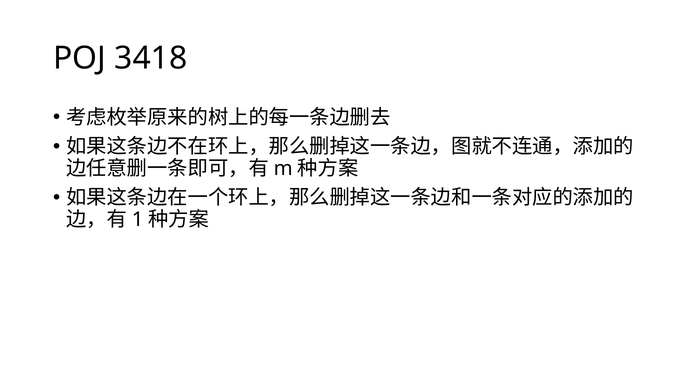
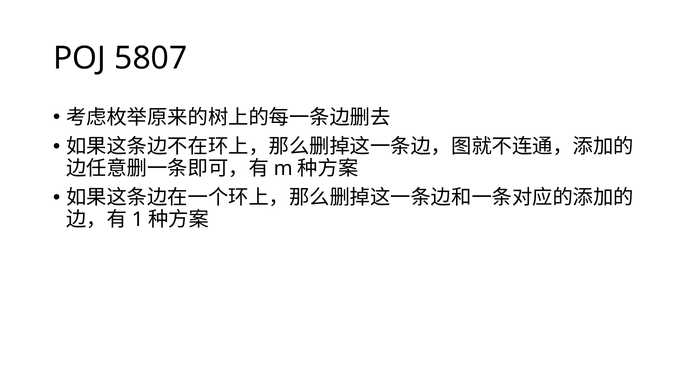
3418: 3418 -> 5807 (151, 58)
